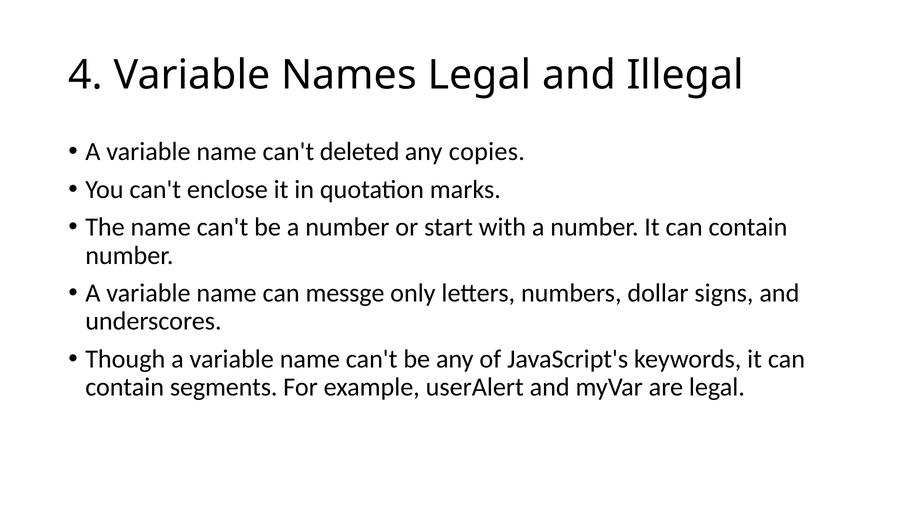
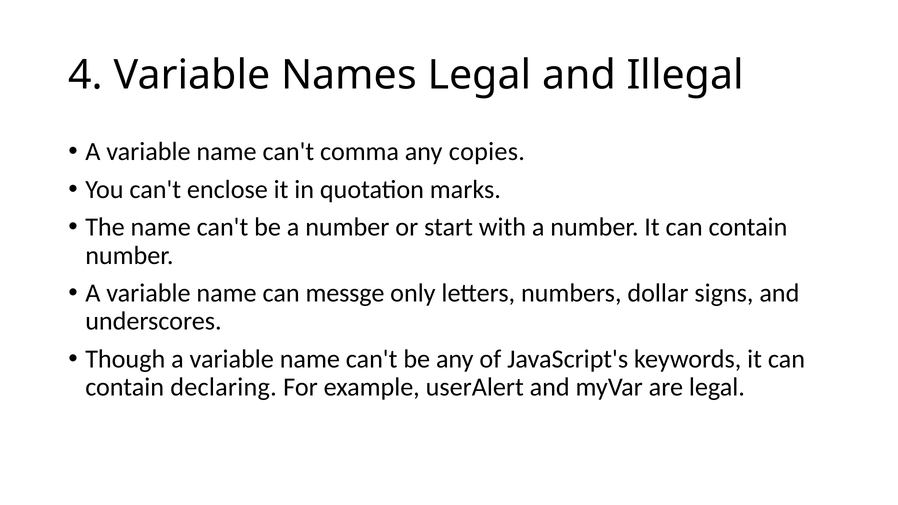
deleted: deleted -> comma (360, 152)
segments: segments -> declaring (224, 387)
